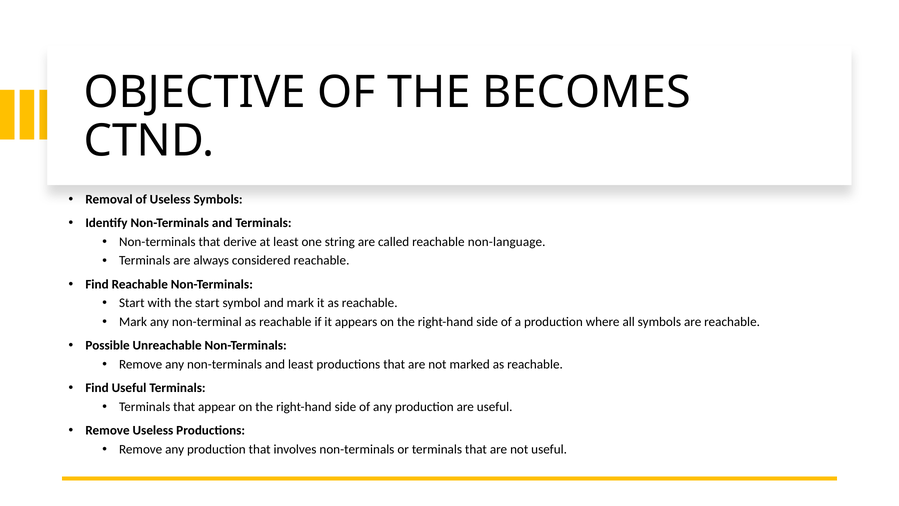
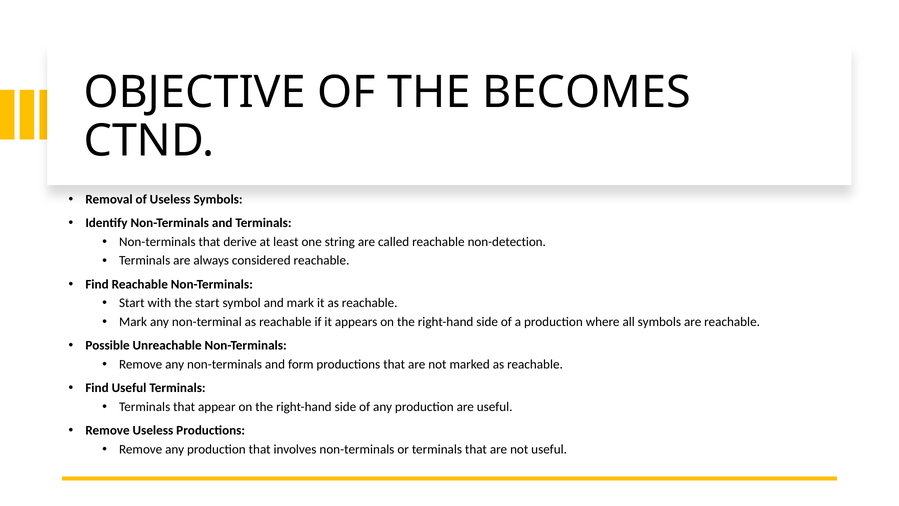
non-language: non-language -> non-detection (507, 242)
and least: least -> form (301, 364)
